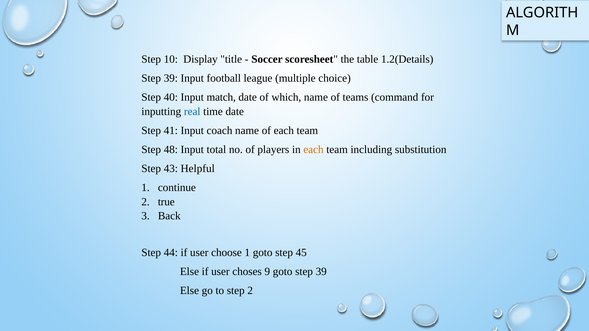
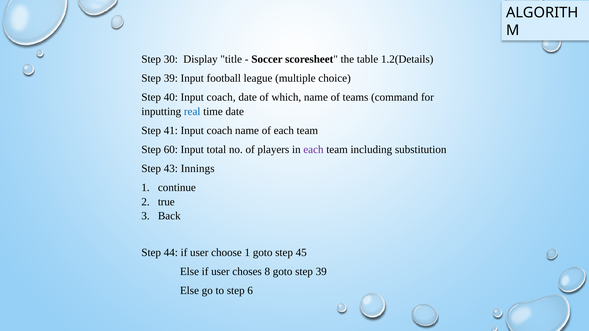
10: 10 -> 30 (171, 59)
40 Input match: match -> coach (221, 97)
48: 48 -> 60 (171, 150)
each colour: orange -> purple (313, 150)
Helpful: Helpful -> Innings (198, 169)
9: 9 -> 8 (267, 272)
step 2: 2 -> 6 (250, 291)
